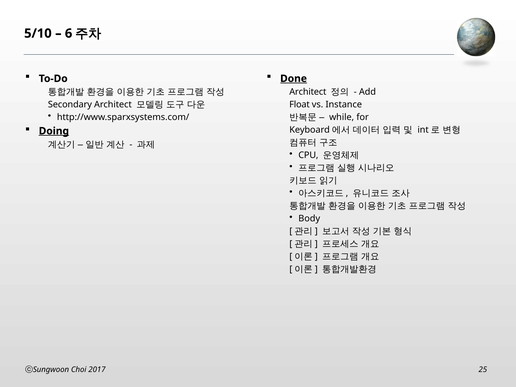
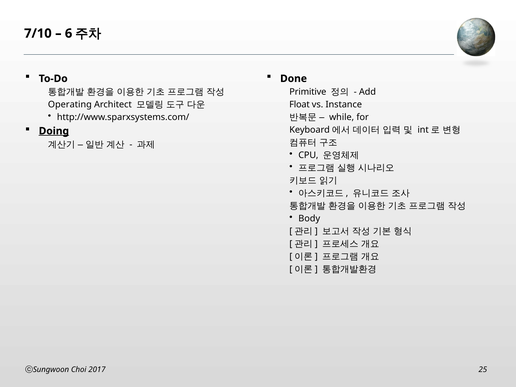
5/10: 5/10 -> 7/10 (38, 33)
Done underline: present -> none (294, 79)
Architect: Architect -> Primitive (308, 92)
Secondary: Secondary -> Operating (70, 105)
